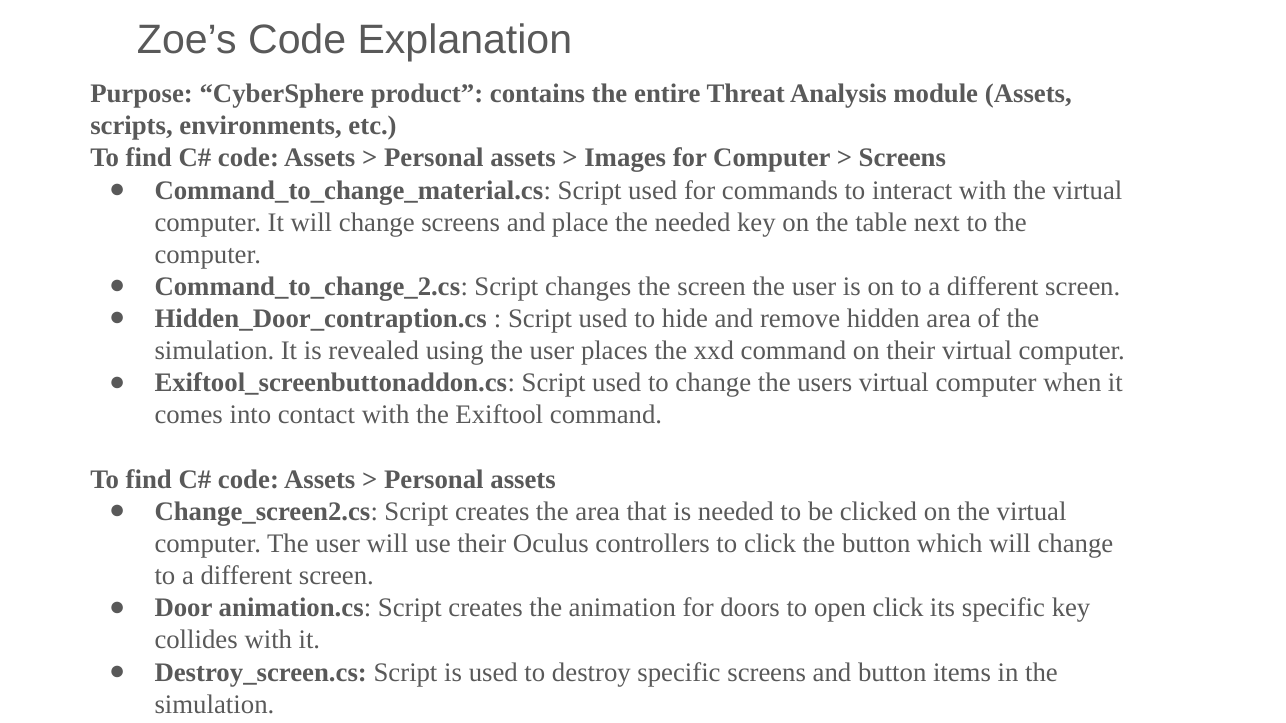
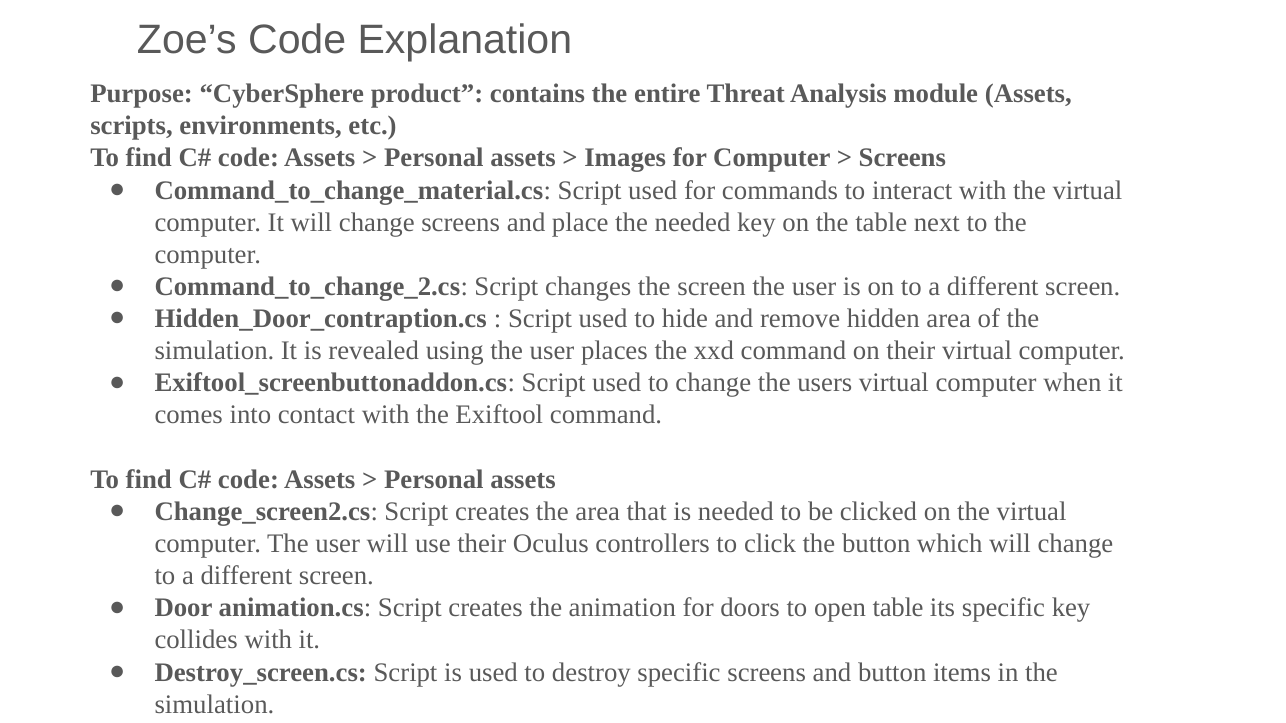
open click: click -> table (898, 608)
